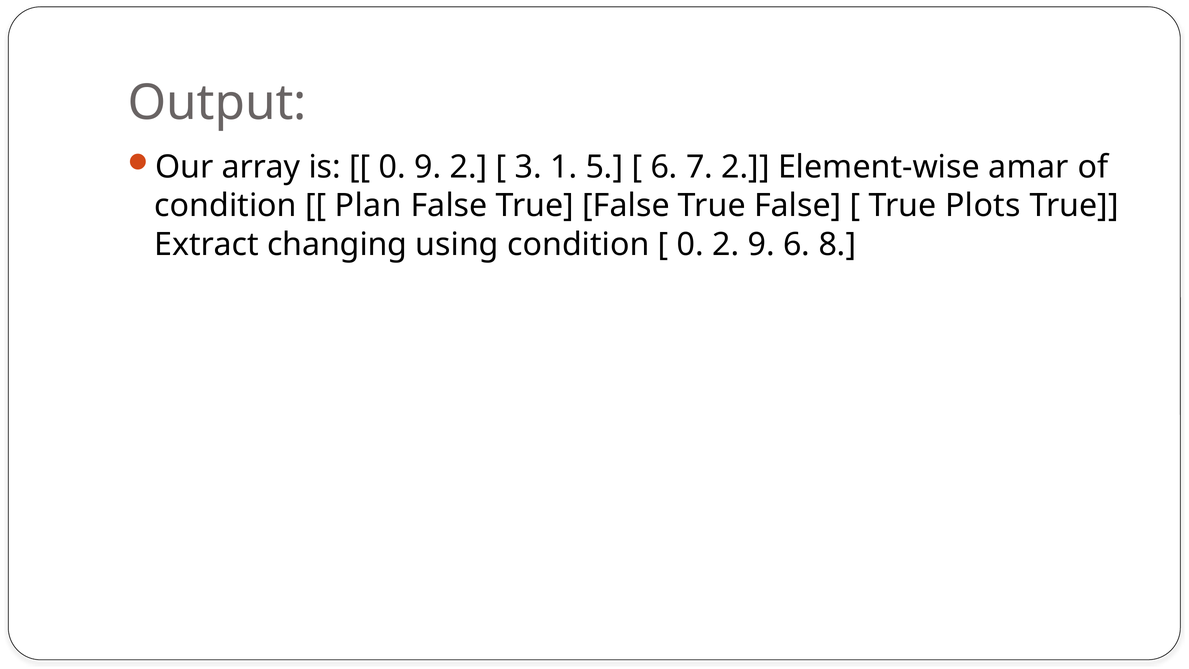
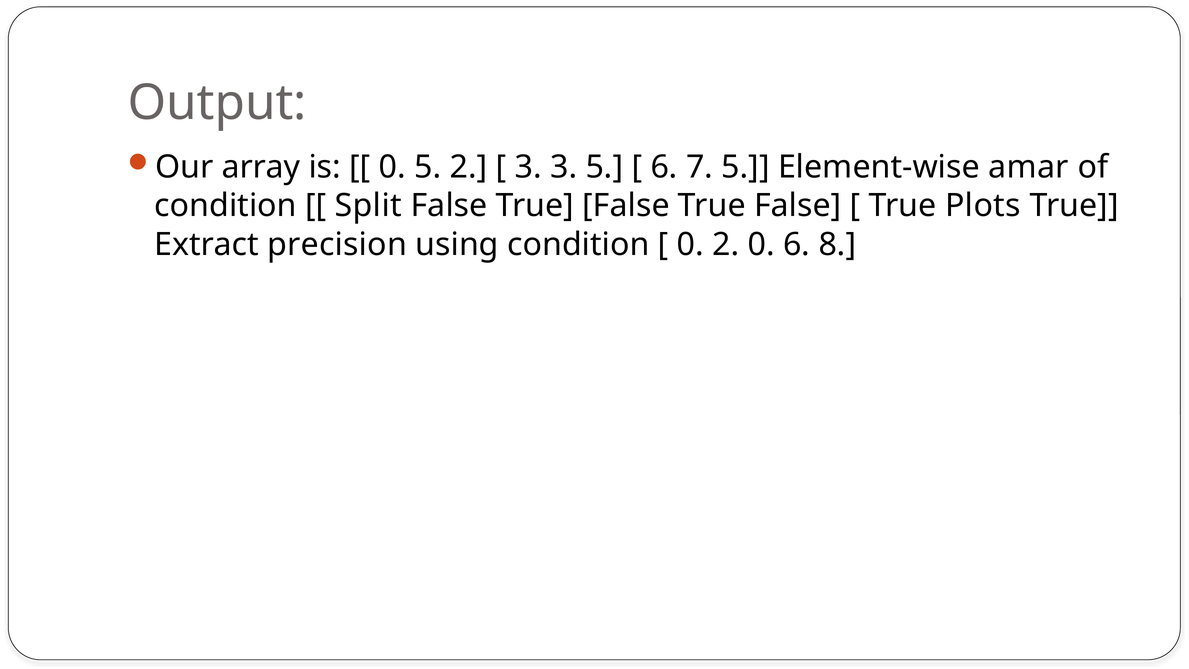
0 9: 9 -> 5 (428, 167)
3 1: 1 -> 3 (564, 167)
7 2: 2 -> 5 (746, 167)
Plan: Plan -> Split (368, 206)
changing: changing -> precision (337, 244)
2 9: 9 -> 0 (761, 244)
